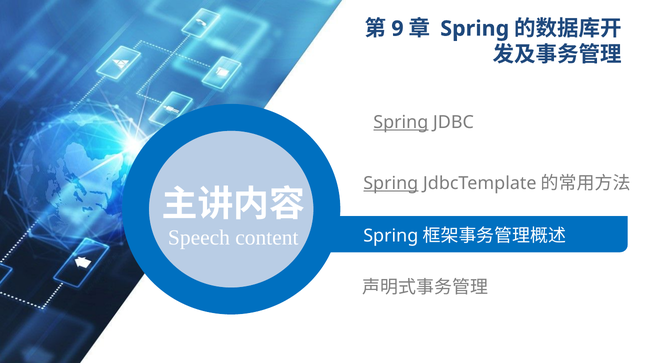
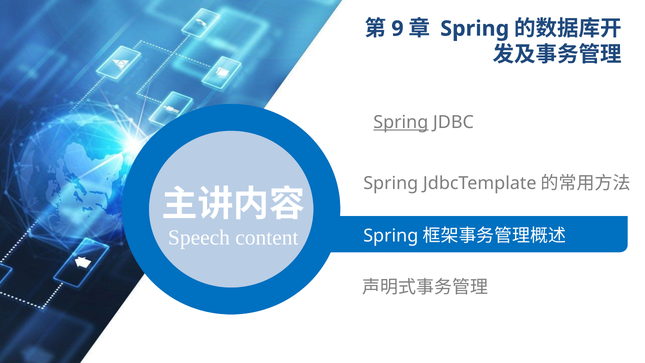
Spring underline: present -> none (391, 183)
